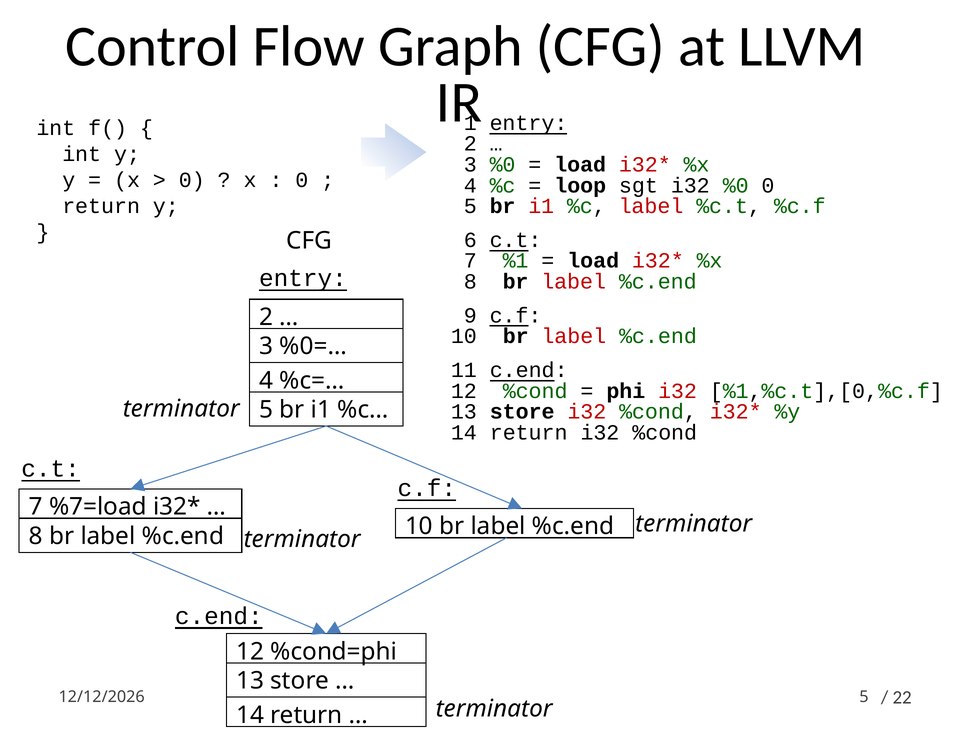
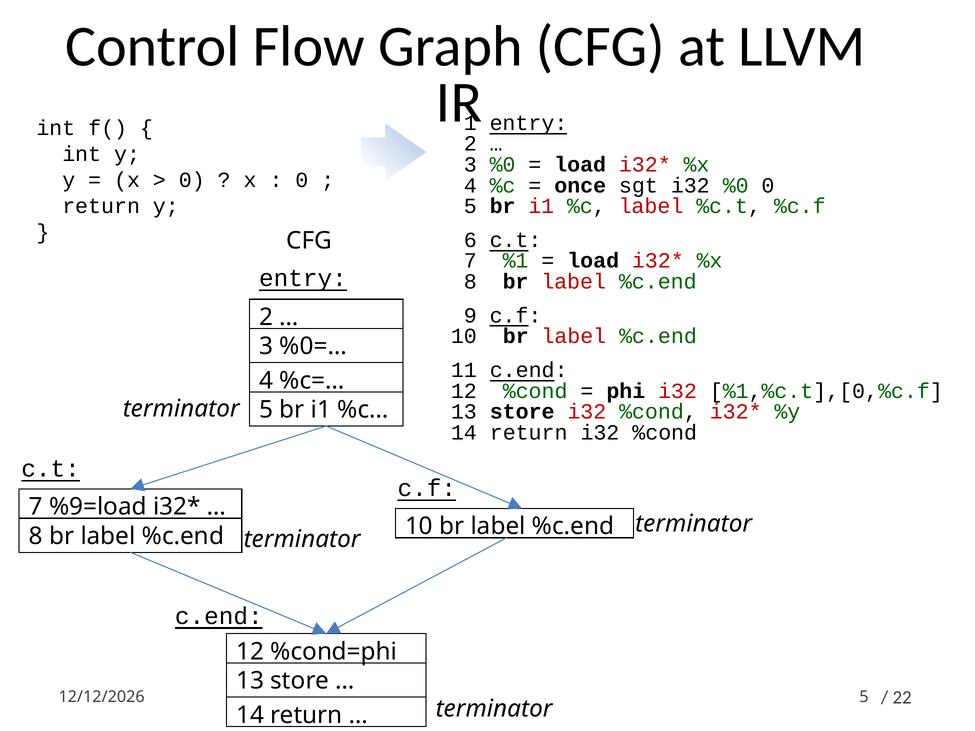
loop: loop -> once (580, 186)
%7=load: %7=load -> %9=load (98, 507)
